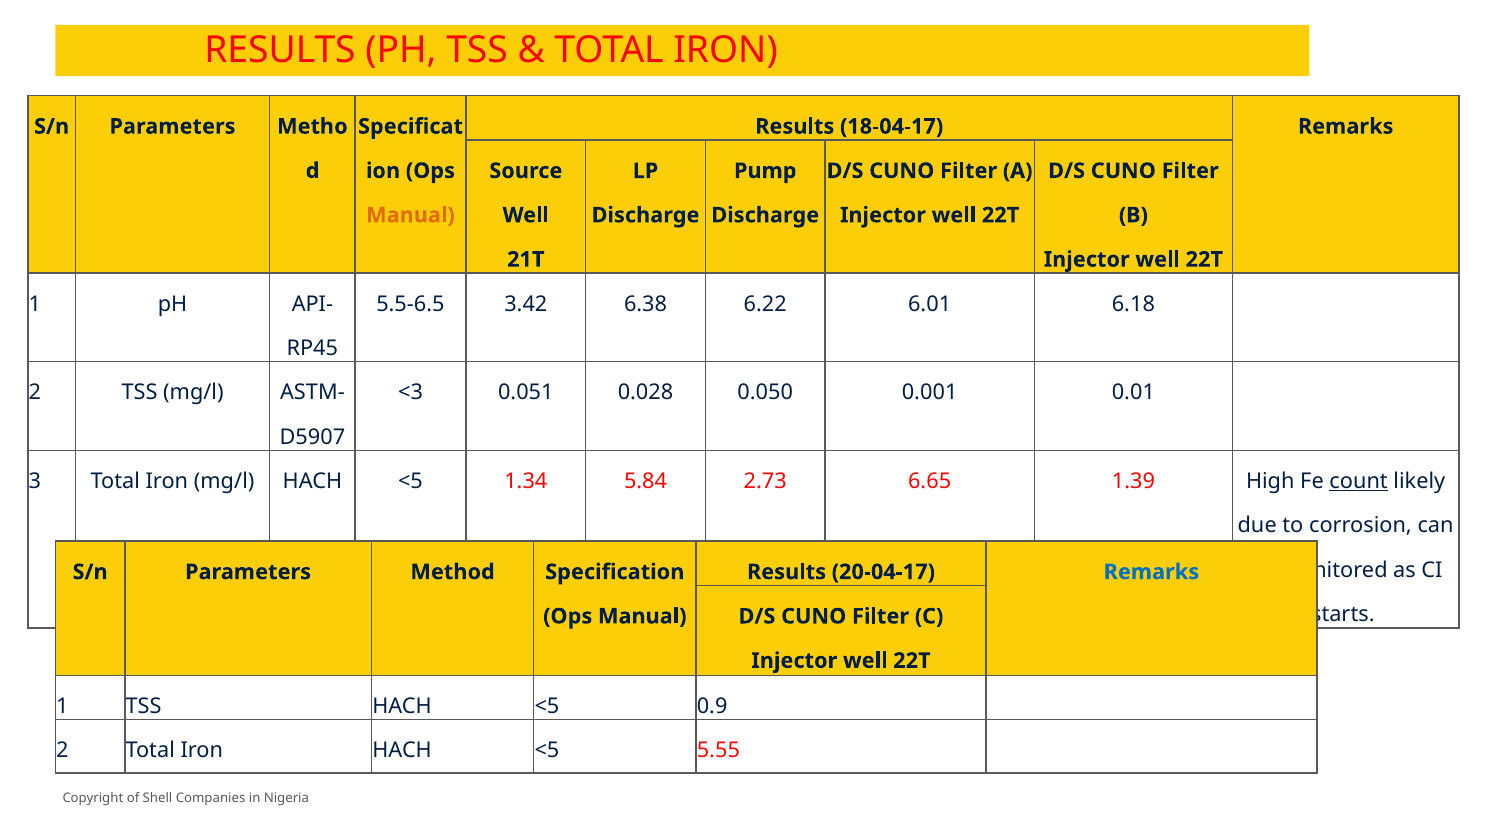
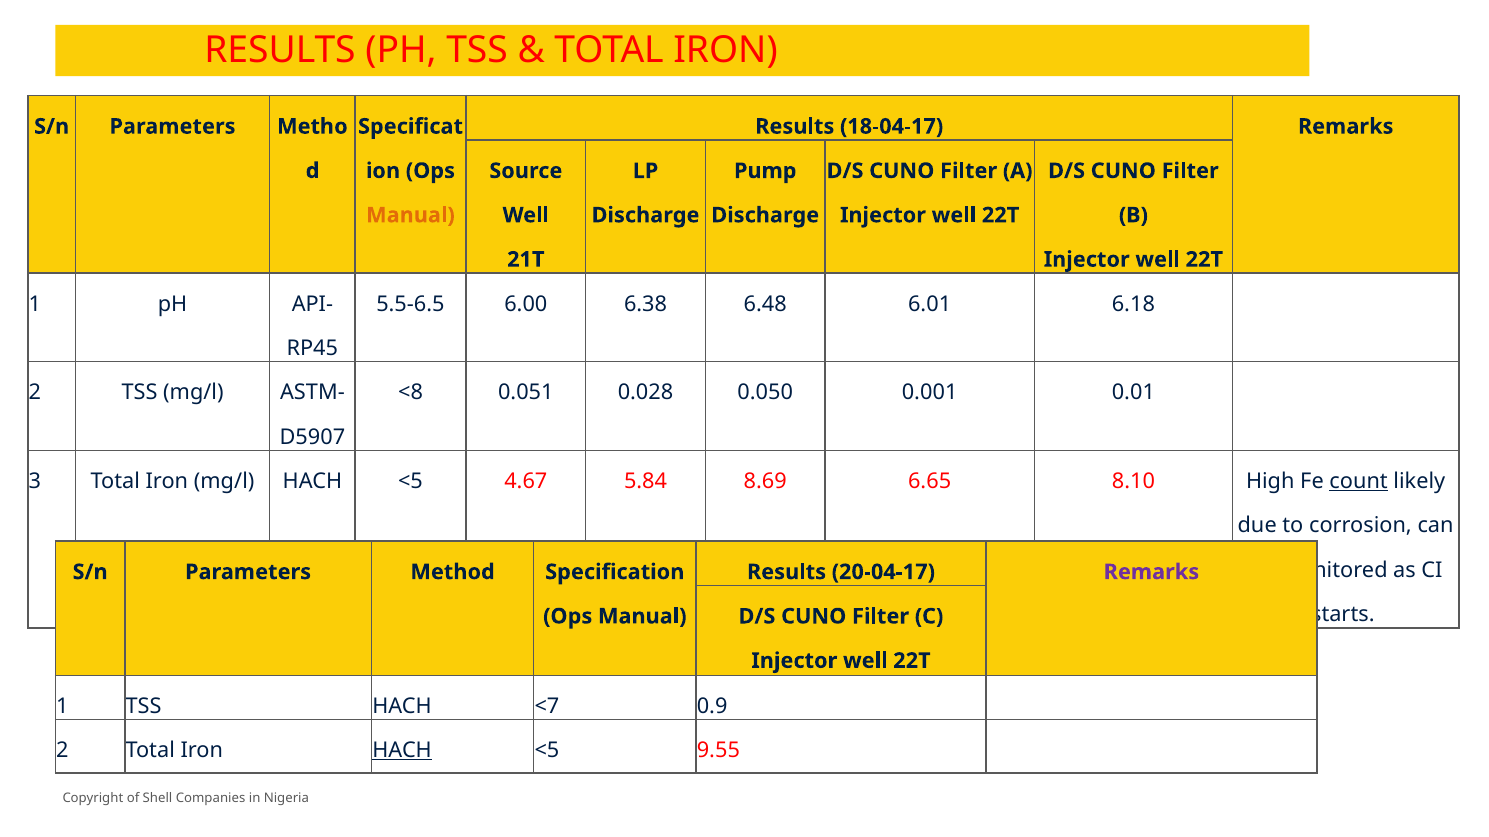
3.42: 3.42 -> 6.00 (526, 304)
6.22: 6.22 -> 6.48 (765, 304)
<3: <3 -> <8 (411, 393)
1.34: 1.34 -> 4.67 (526, 482)
2.73: 2.73 -> 8.69 (765, 482)
1.39: 1.39 -> 8.10 (1133, 482)
Remarks colour: blue -> purple (1151, 572)
TSS HACH <5: <5 -> <7 (547, 707)
HACH underline: none -> present (402, 751)
5.55: 5.55 -> 9.55 (718, 751)
